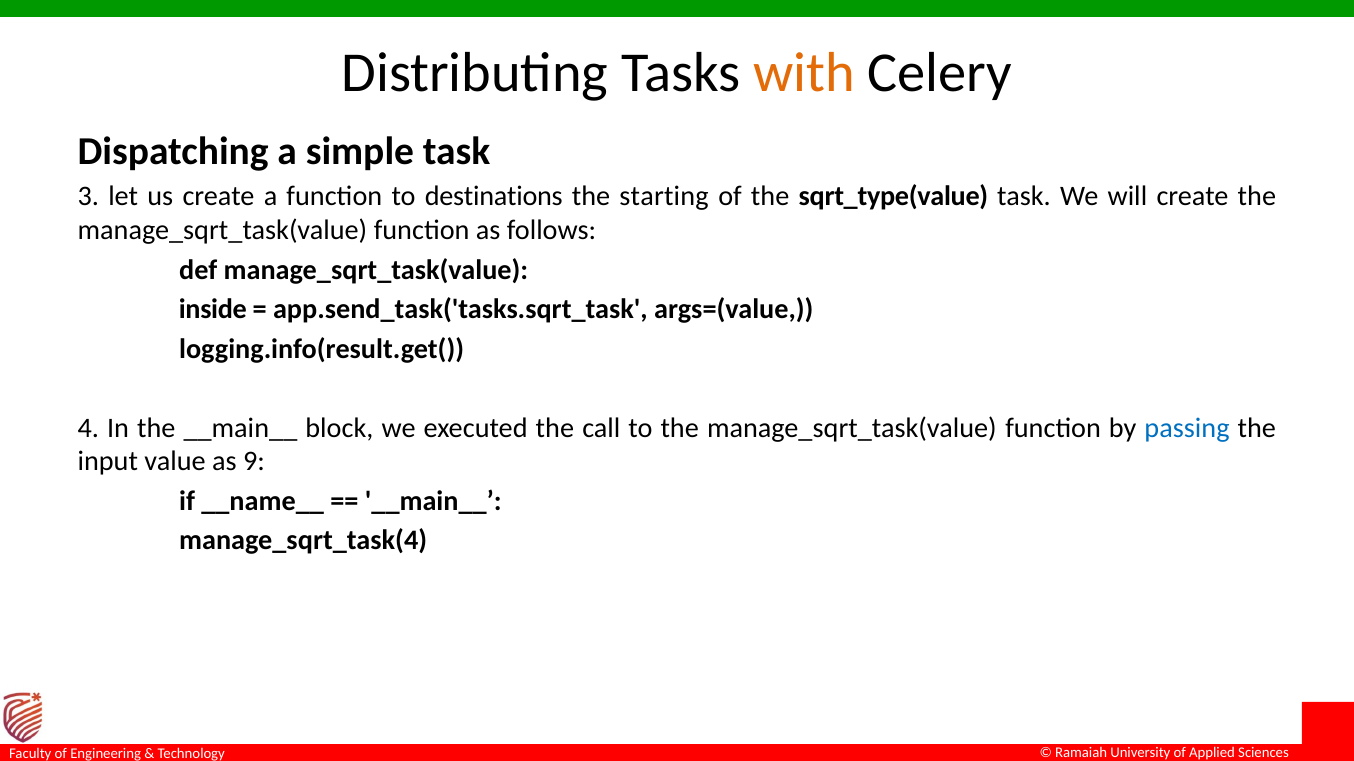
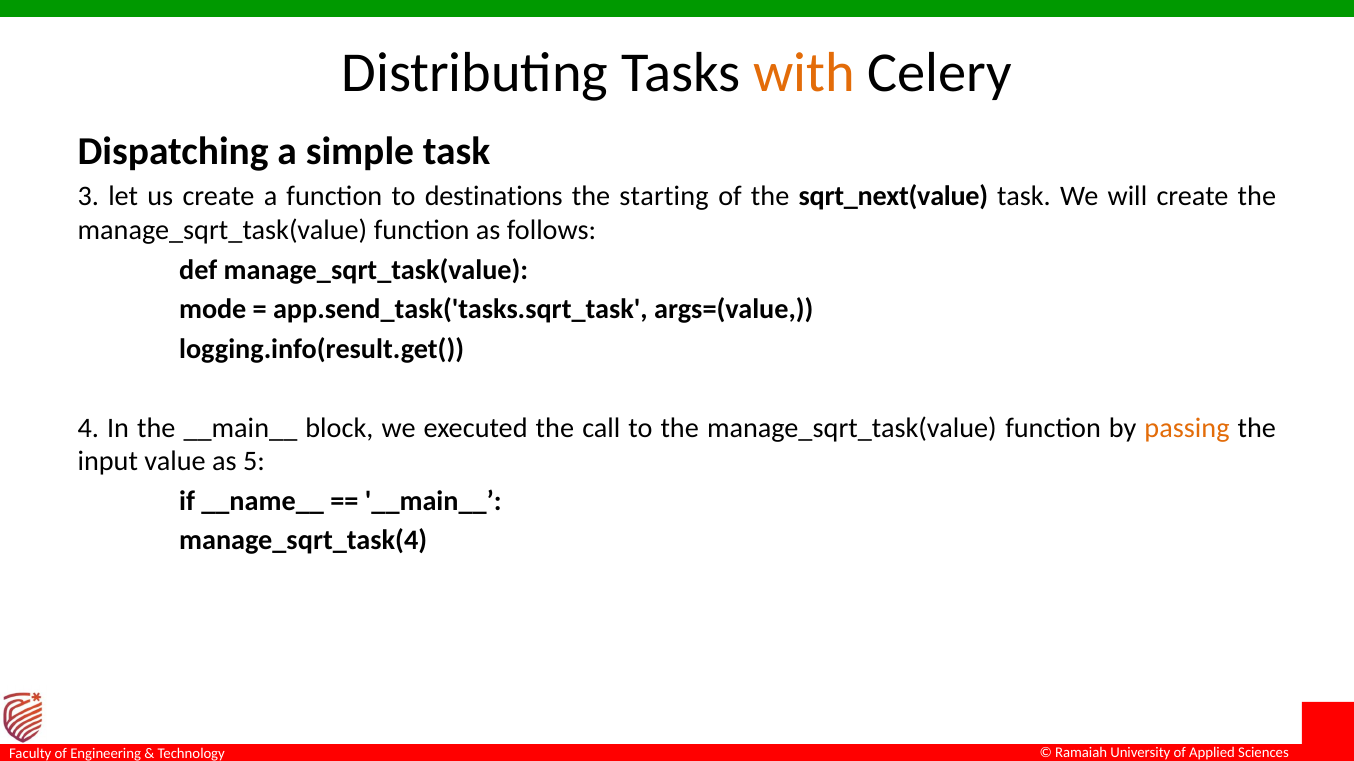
sqrt_type(value: sqrt_type(value -> sqrt_next(value (893, 197)
inside: inside -> mode (213, 310)
passing colour: blue -> orange (1187, 428)
9: 9 -> 5 (254, 462)
